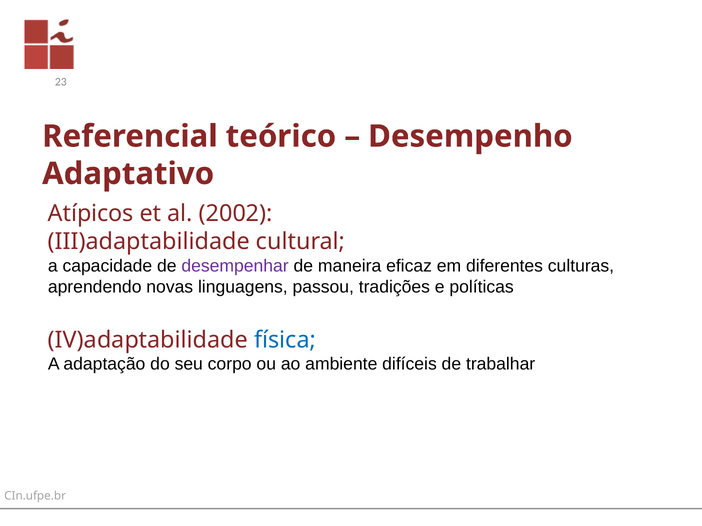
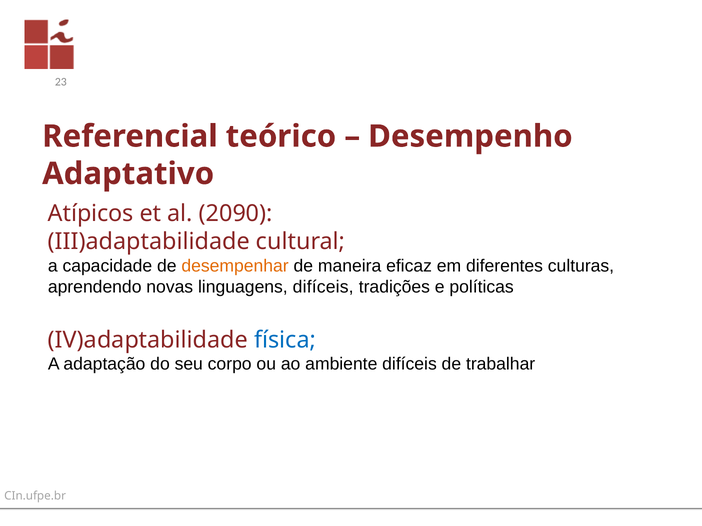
2002: 2002 -> 2090 (236, 214)
desempenhar colour: purple -> orange (235, 266)
linguagens passou: passou -> difíceis (323, 287)
